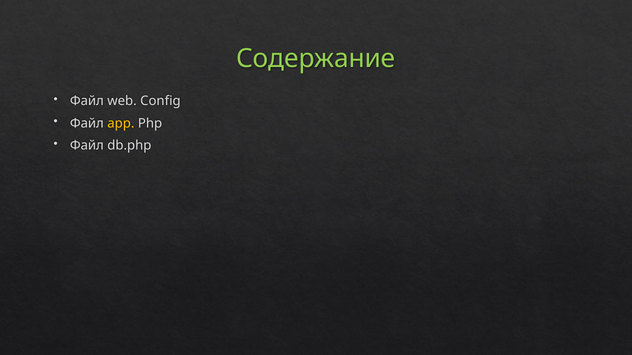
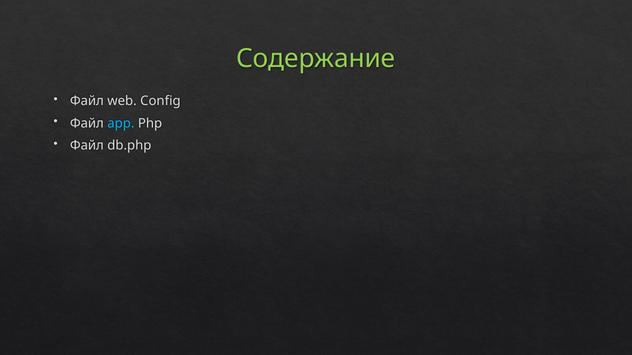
app colour: yellow -> light blue (121, 123)
